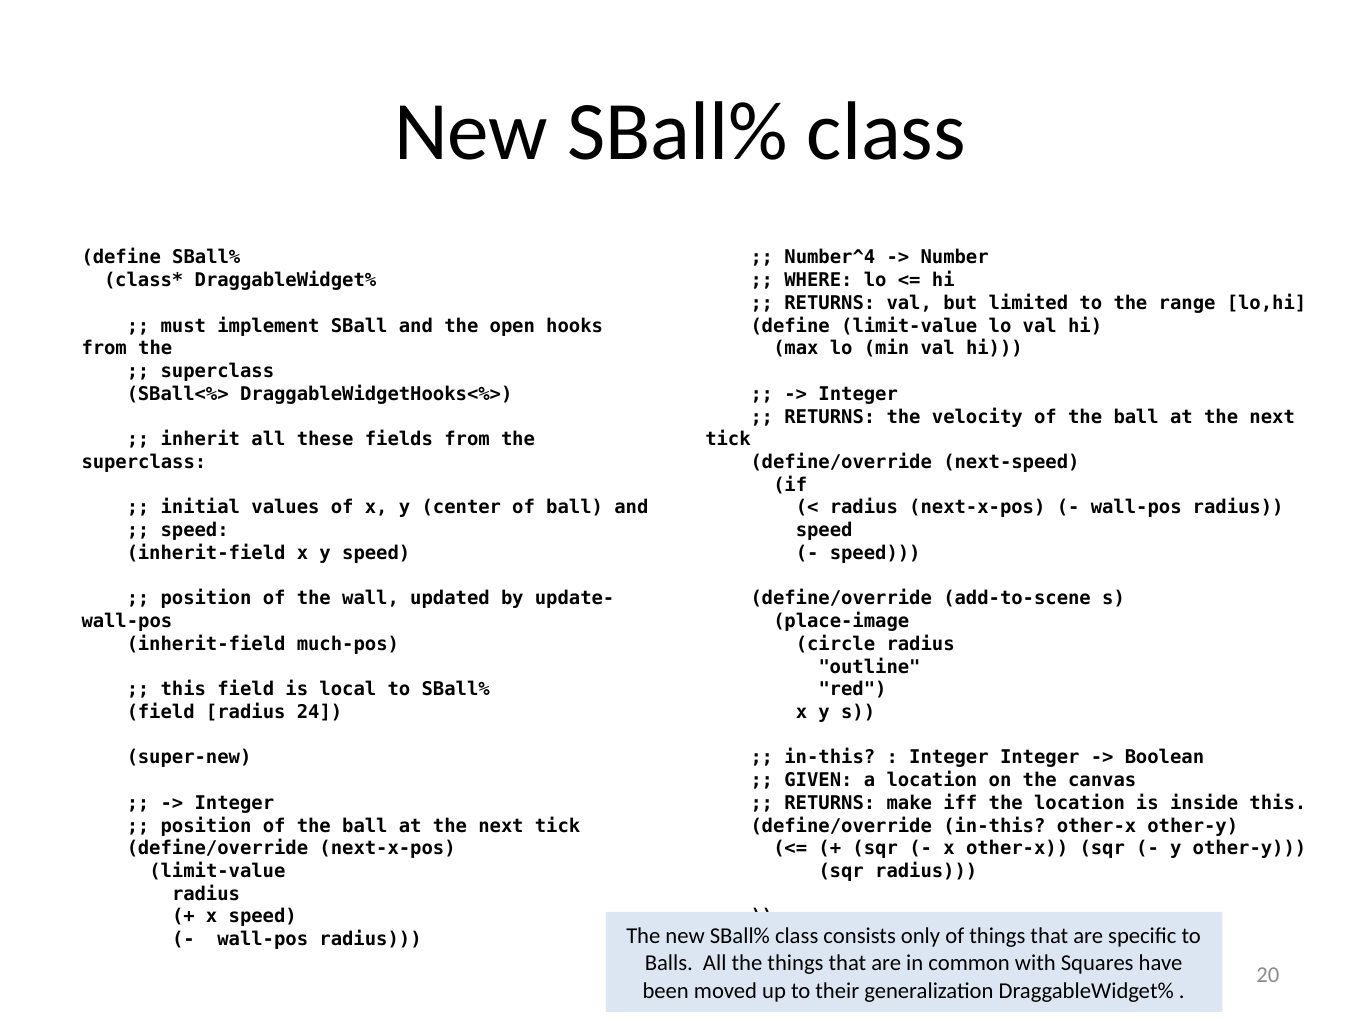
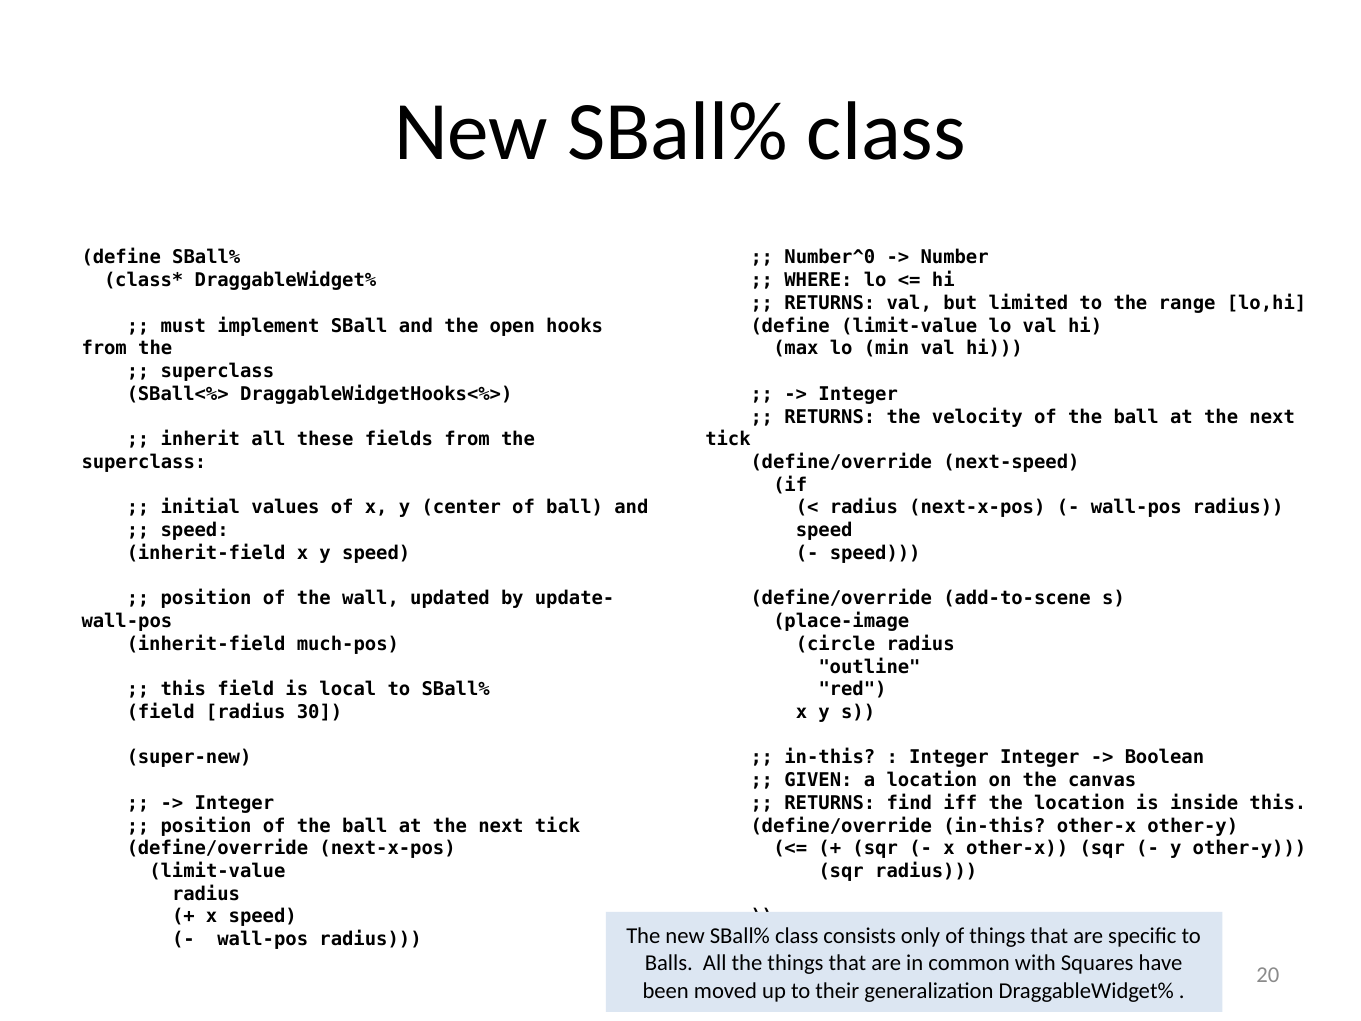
Number^4: Number^4 -> Number^0 (830, 258)
24: 24 -> 30 (320, 712)
make: make -> find (909, 803)
